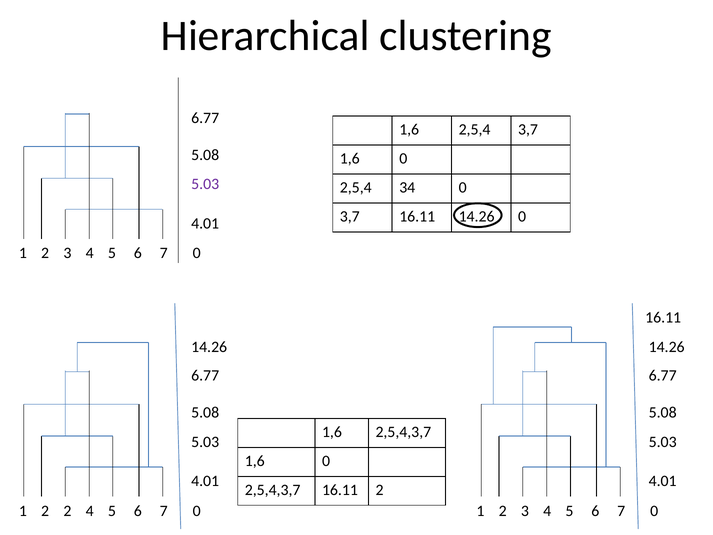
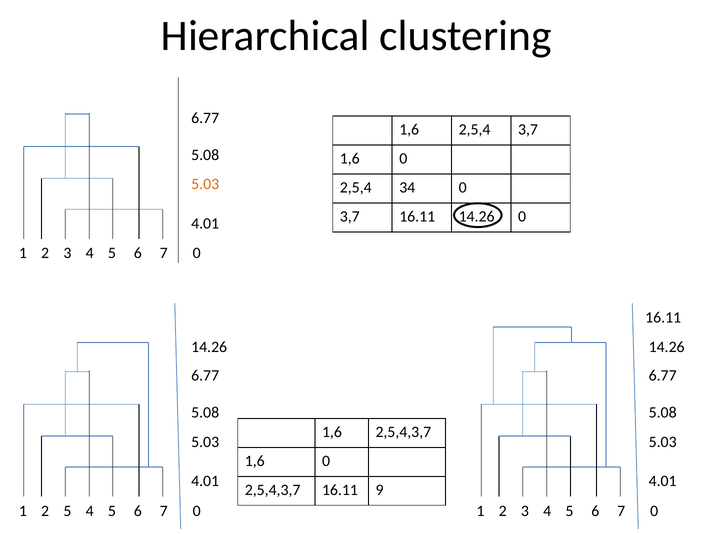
5.03 colour: purple -> orange (205, 184)
16.11 2: 2 -> 9 (380, 490)
2 2: 2 -> 5 (67, 511)
